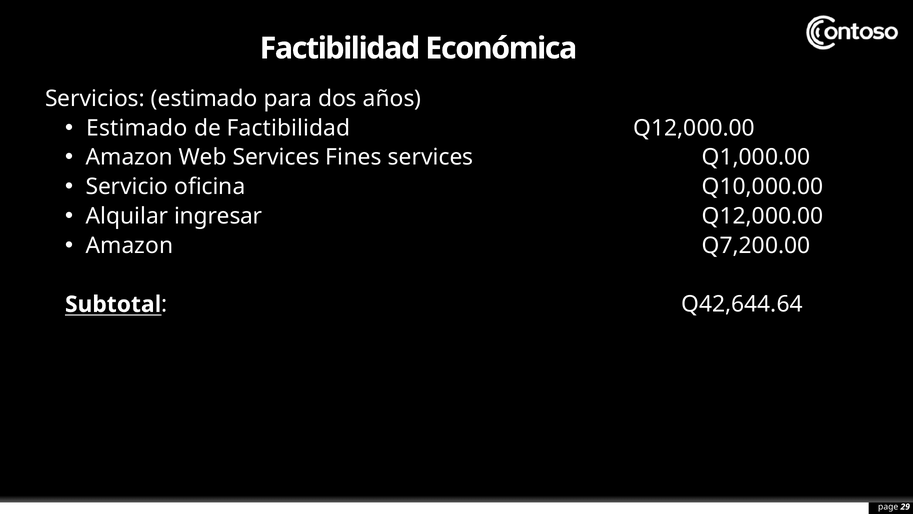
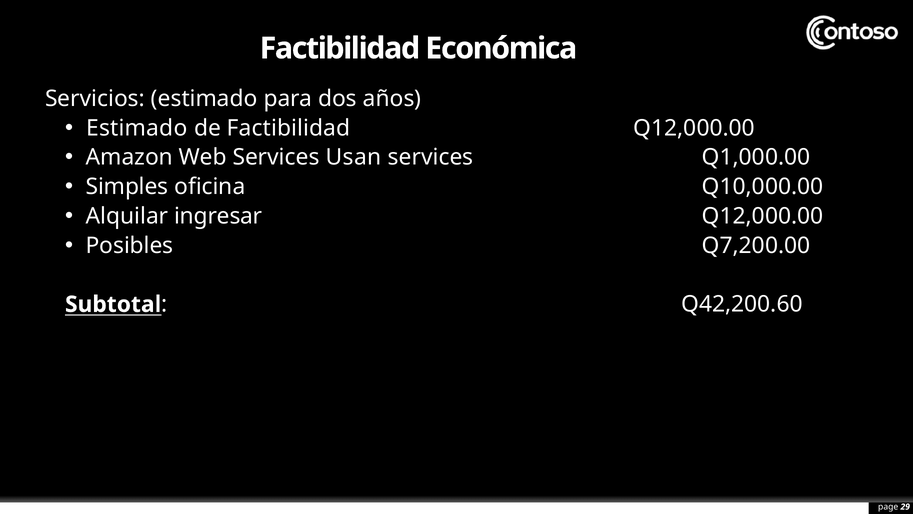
Fines: Fines -> Usan (354, 157)
Servicio: Servicio -> Simples (127, 187)
Amazon: Amazon -> Posibles (129, 245)
Q42,644.64: Q42,644.64 -> Q42,200.60 (742, 304)
